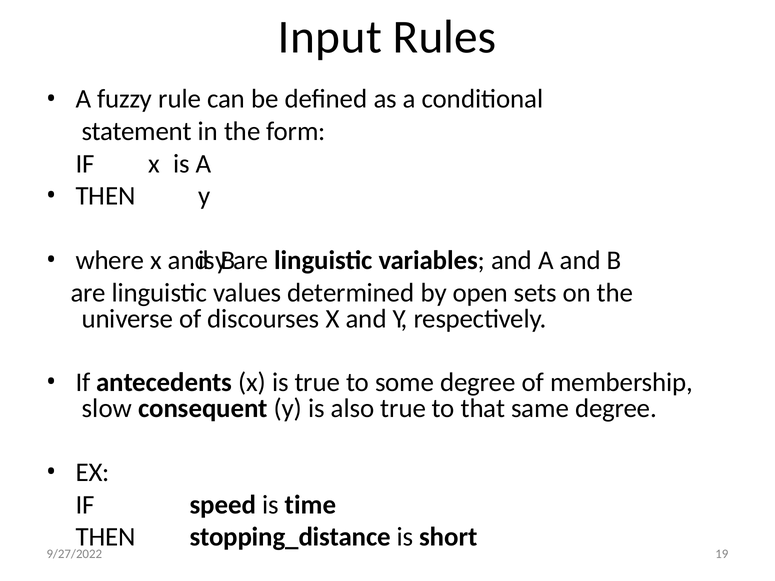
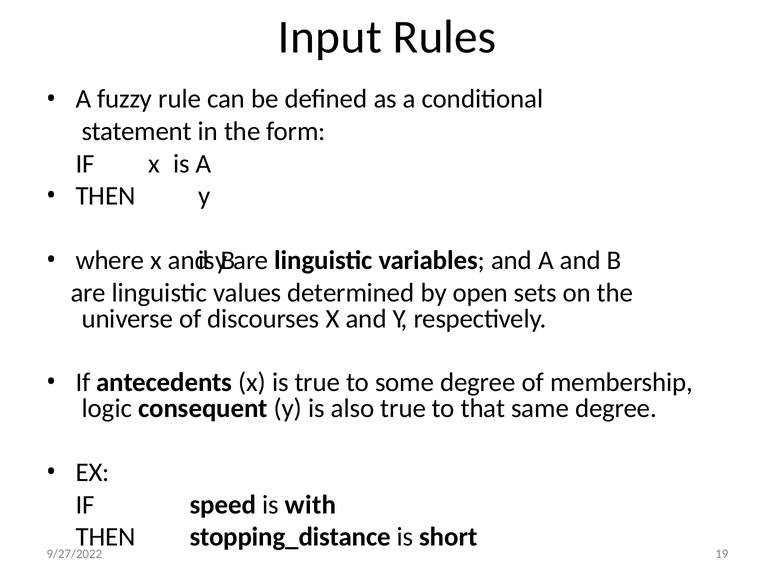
slow: slow -> logic (107, 408)
time: time -> with (311, 505)
